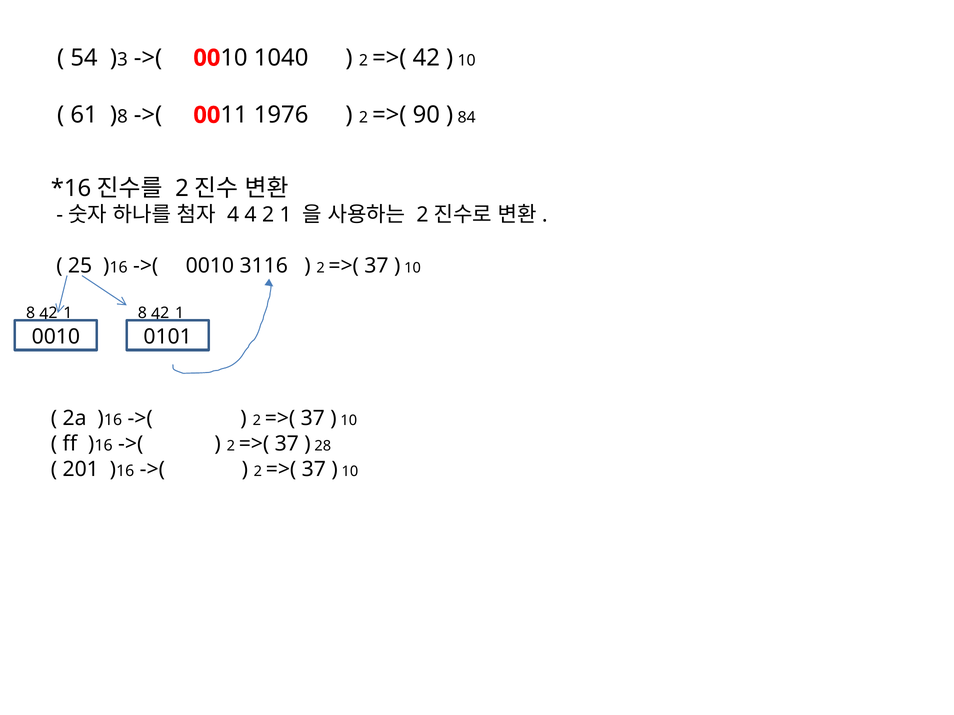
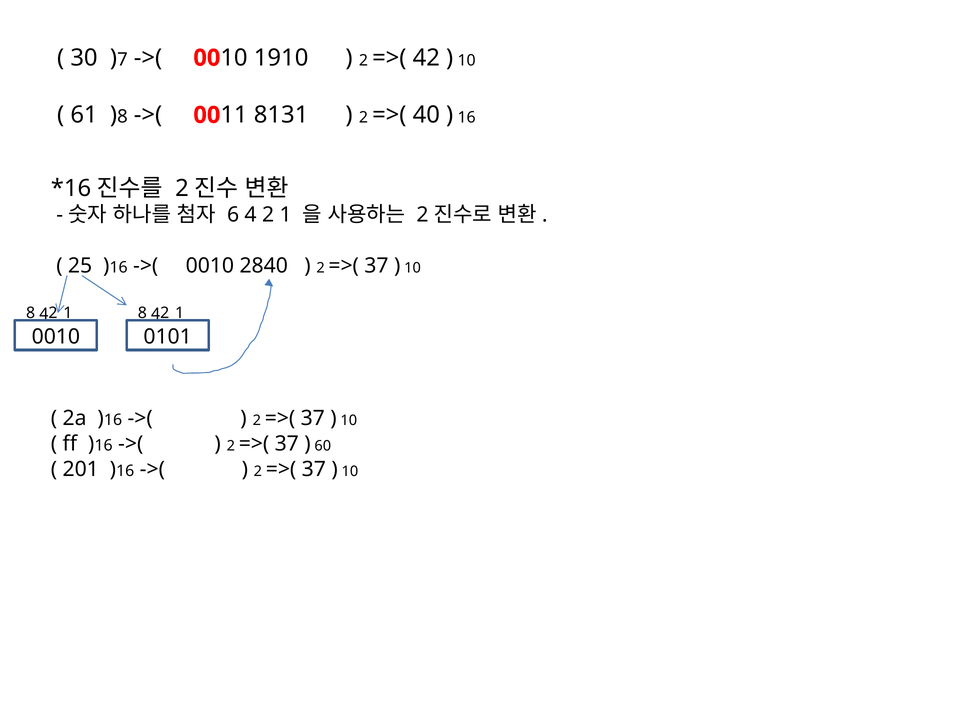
54: 54 -> 30 (84, 58)
3: 3 -> 7 (122, 60)
1040: 1040 -> 1910 (281, 58)
1976: 1976 -> 8131 (281, 115)
90: 90 -> 40 (426, 115)
84: 84 -> 16 (467, 118)
4: 4 -> 6 (233, 215)
3116: 3116 -> 2840 (264, 266)
28: 28 -> 60 (323, 446)
